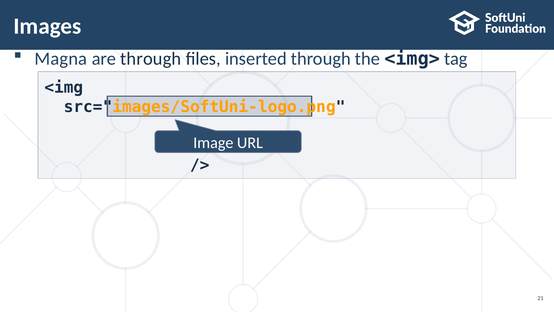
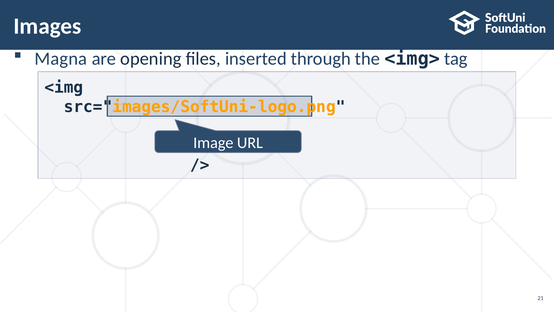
are through: through -> opening (151, 59)
